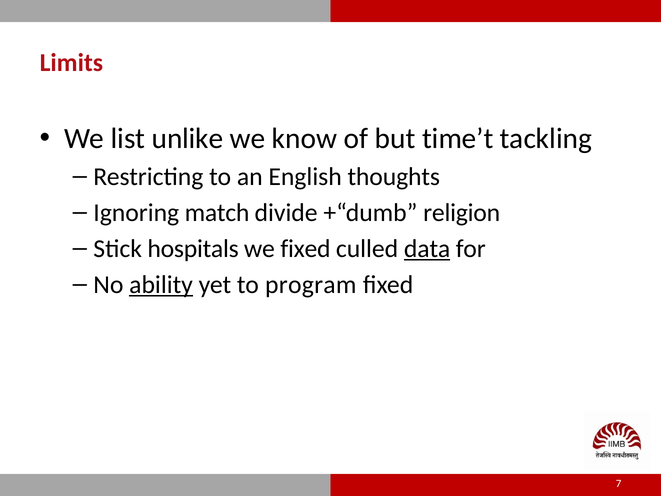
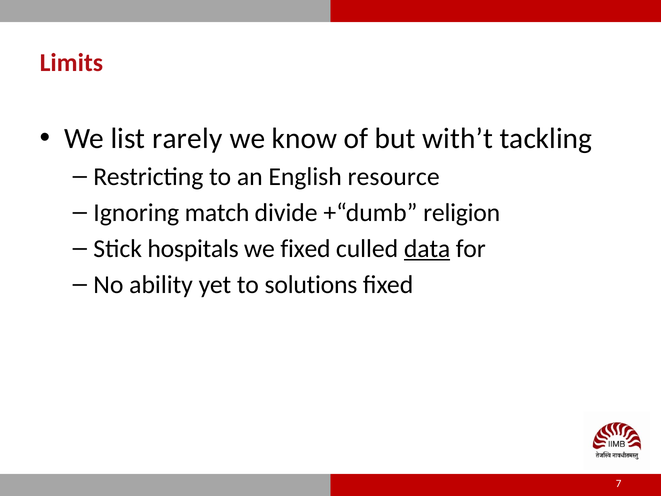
unlike: unlike -> rarely (187, 139)
time’t: time’t -> with’t (458, 139)
thoughts: thoughts -> resource (394, 177)
ability underline: present -> none (161, 285)
program: program -> solutions (311, 285)
